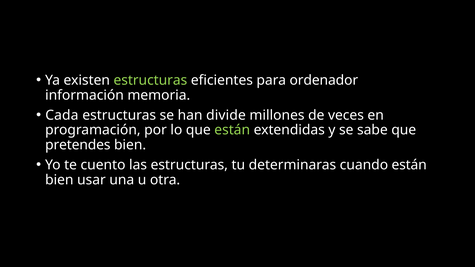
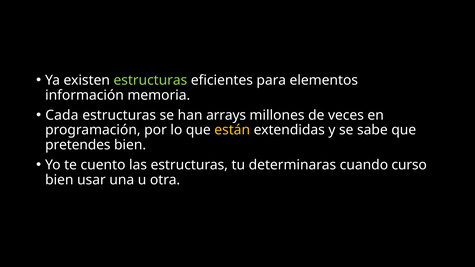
ordenador: ordenador -> elementos (324, 80)
divide: divide -> arrays (226, 115)
están colour: light green -> yellow (232, 130)
cuando están: están -> curso (409, 165)
